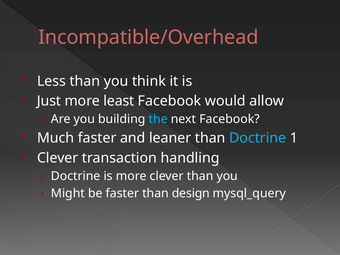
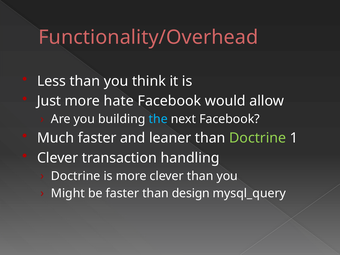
Incompatible/Overhead: Incompatible/Overhead -> Functionality/Overhead (148, 37)
least: least -> hate (119, 101)
Doctrine colour: light blue -> light green (258, 138)
